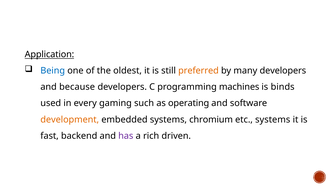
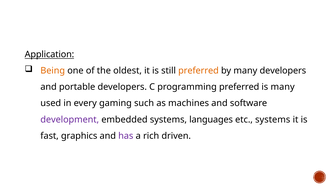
Being colour: blue -> orange (53, 71)
because: because -> portable (77, 87)
programming machines: machines -> preferred (239, 87)
is binds: binds -> many (283, 87)
operating: operating -> machines (189, 103)
development colour: orange -> purple (70, 120)
chromium: chromium -> languages (211, 120)
backend: backend -> graphics (79, 136)
